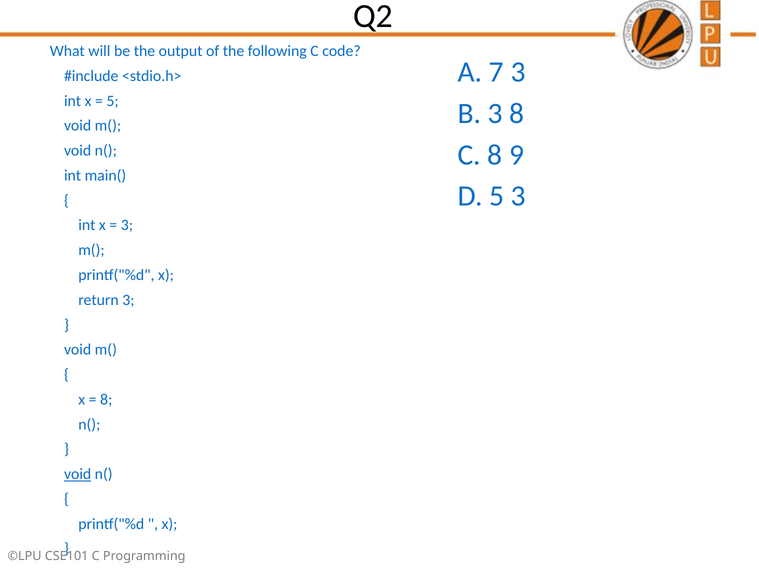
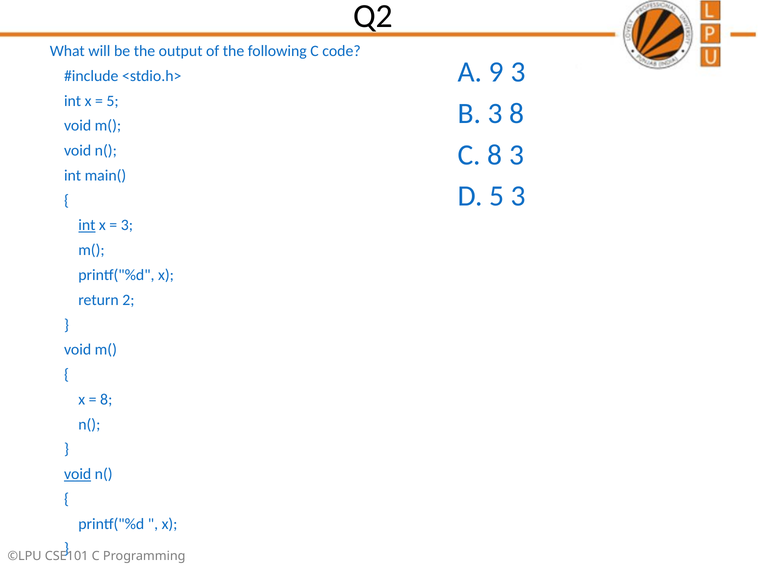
7: 7 -> 9 (496, 72)
8 9: 9 -> 3 (517, 155)
int underline: none -> present (87, 225)
return 3: 3 -> 2 (128, 300)
